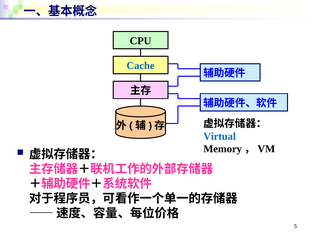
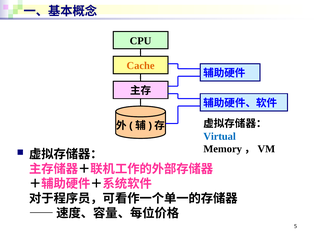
Cache colour: blue -> orange (141, 66)
